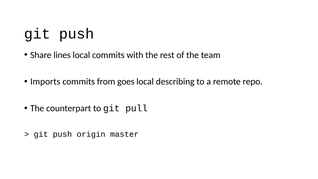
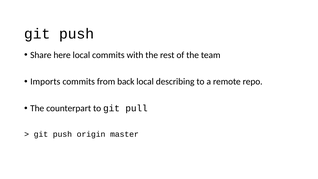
lines: lines -> here (62, 55)
goes: goes -> back (126, 82)
